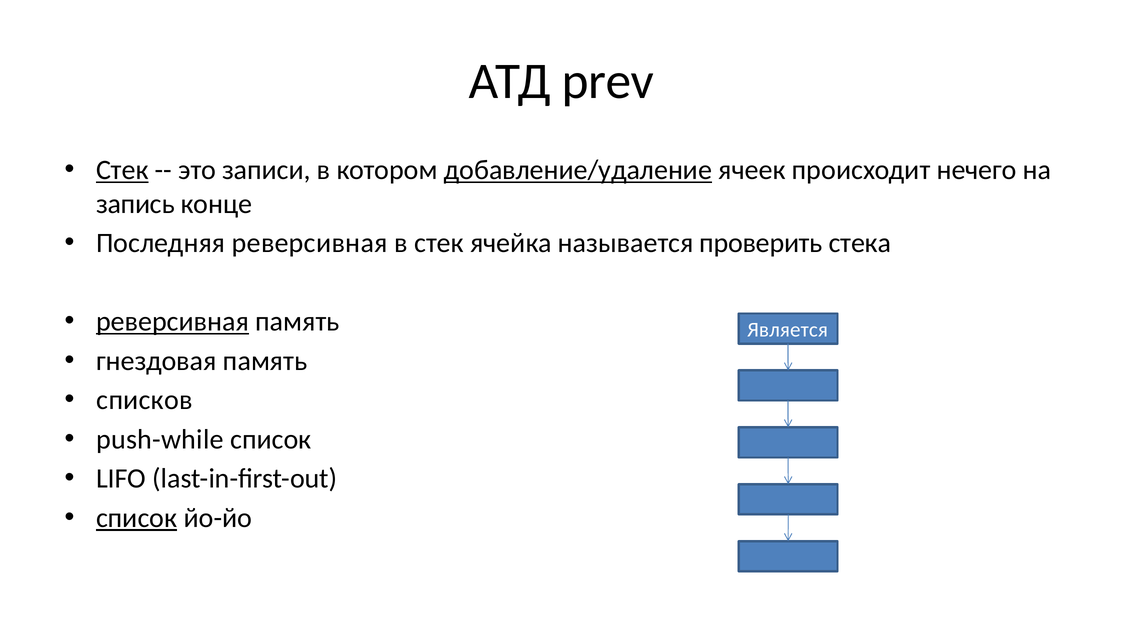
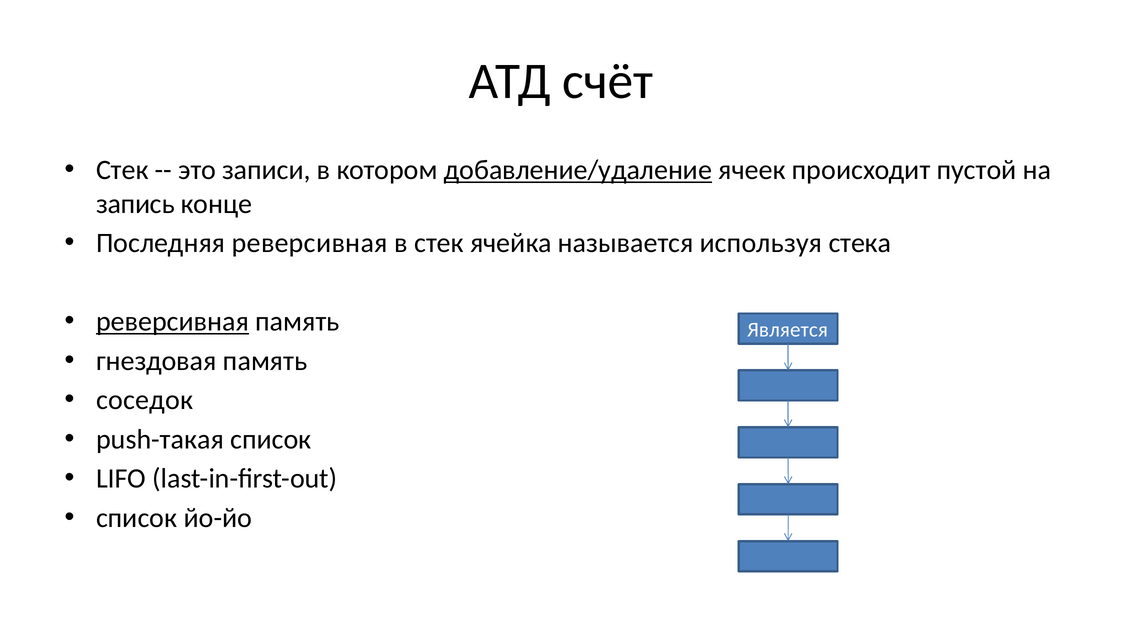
prev: prev -> счёт (608, 81)
Стек underline: present -> none (122, 170)
нечего: нечего -> пустой (977, 170)
проверить: проверить -> используя (761, 243)
списков: списков -> соседок (145, 400)
push-while: push-while -> push-такая (160, 439)
список underline: present -> none (137, 518)
